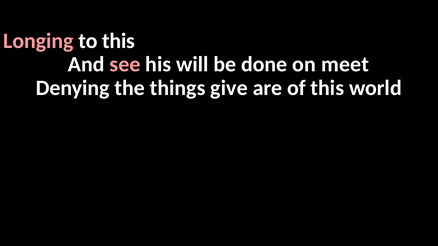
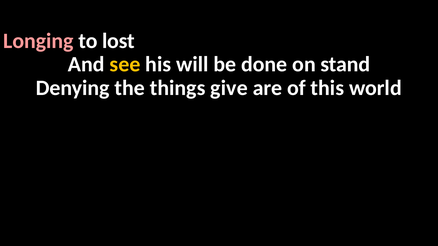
to this: this -> lost (119, 41)
see colour: pink -> yellow (125, 64)
meet: meet -> stand (345, 64)
